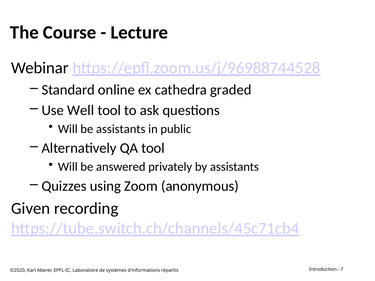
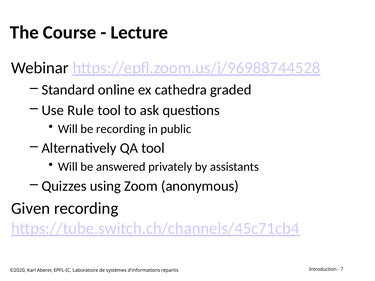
Well: Well -> Rule (81, 110)
be assistants: assistants -> recording (121, 129)
